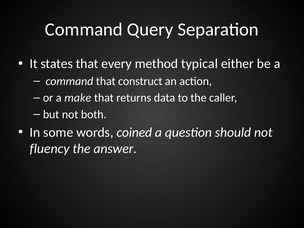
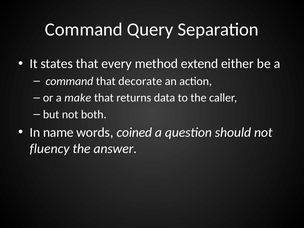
typical: typical -> extend (200, 64)
construct: construct -> decorate (140, 81)
some: some -> name (58, 132)
